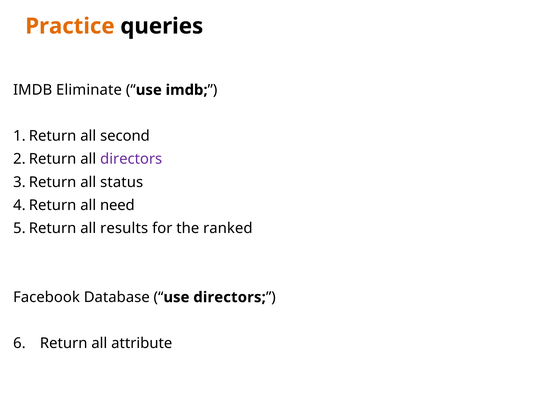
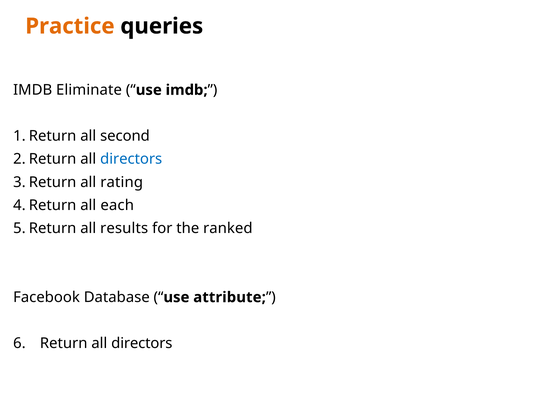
directors colour: purple -> blue (131, 159)
status: status -> rating (122, 182)
need: need -> each (117, 205)
use directors: directors -> attribute (230, 297)
Return all attribute: attribute -> directors (142, 344)
